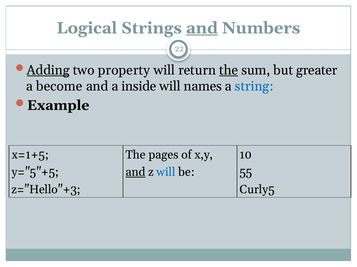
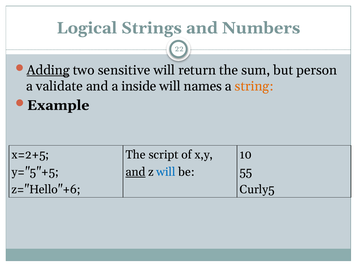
and underline: present -> none (202, 28)
property: property -> sensitive (124, 70)
the underline: present -> none (229, 70)
greater: greater -> person (317, 70)
become: become -> validate (59, 86)
string colour: blue -> orange (254, 86)
x=1+5: x=1+5 -> x=2+5 (30, 155)
pages: pages -> script (164, 155)
z="Hello"+3: z="Hello"+3 -> z="Hello"+6 (46, 190)
